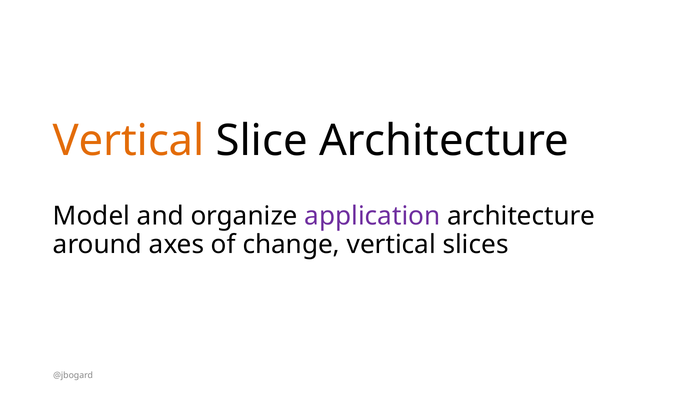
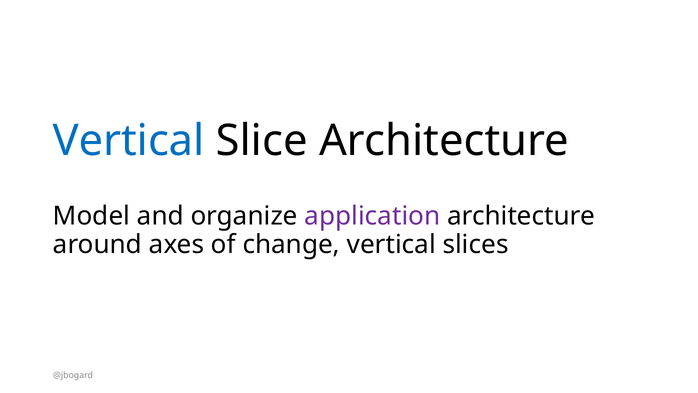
Vertical colour: orange -> blue (129, 140)
